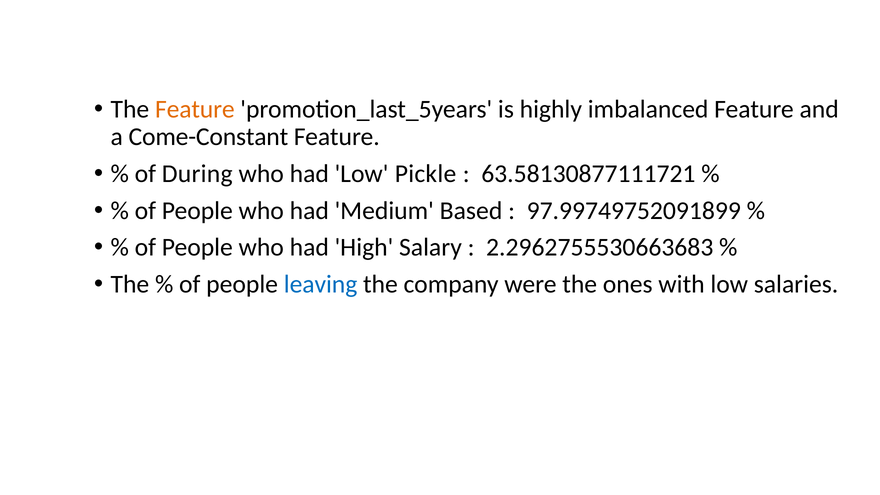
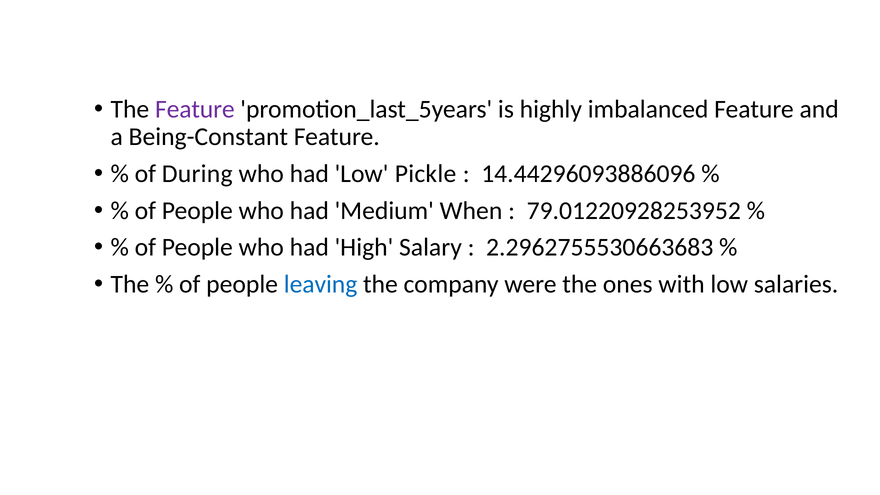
Feature colour: orange -> purple (195, 109)
Come-Constant: Come-Constant -> Being-Constant (208, 137)
63.58130877111721: 63.58130877111721 -> 14.44296093886096 (588, 174)
Based: Based -> When (471, 211)
97.99749752091899: 97.99749752091899 -> 79.01220928253952 (634, 211)
